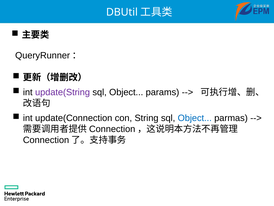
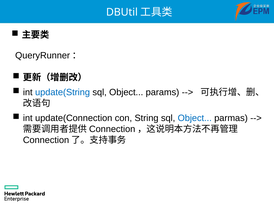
update(String colour: purple -> blue (63, 92)
